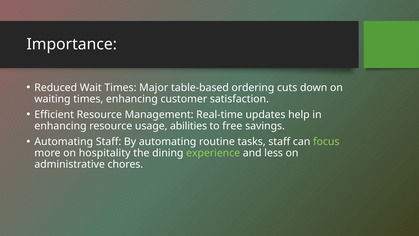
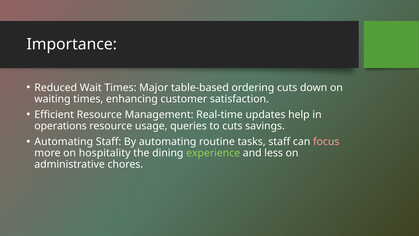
enhancing: enhancing -> operations (61, 126)
abilities: abilities -> queries (188, 126)
to free: free -> cuts (232, 126)
focus colour: light green -> pink (326, 141)
